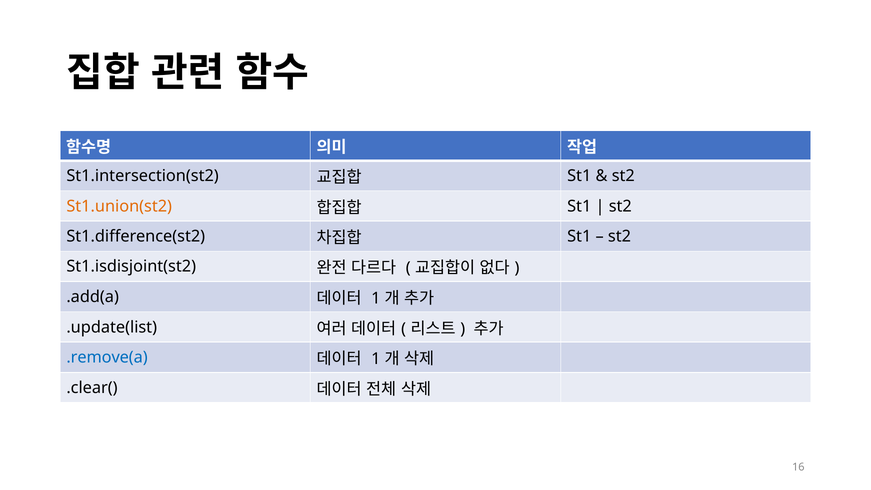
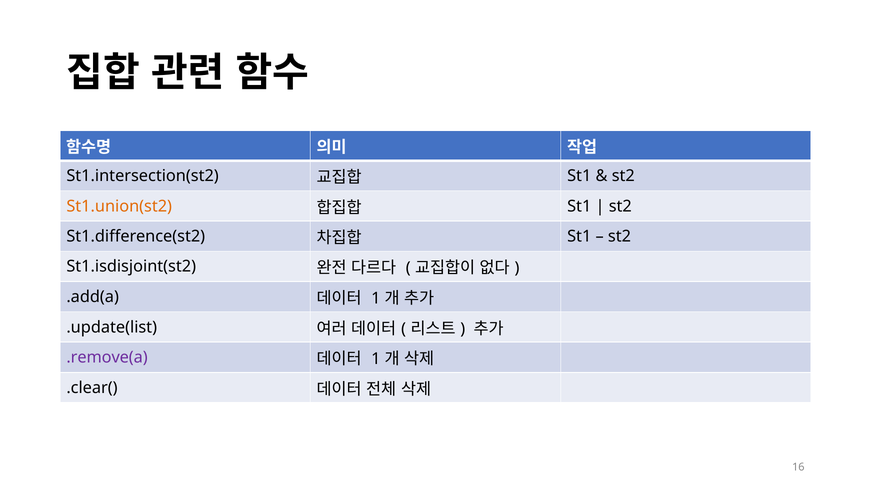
.remove(a colour: blue -> purple (107, 357)
